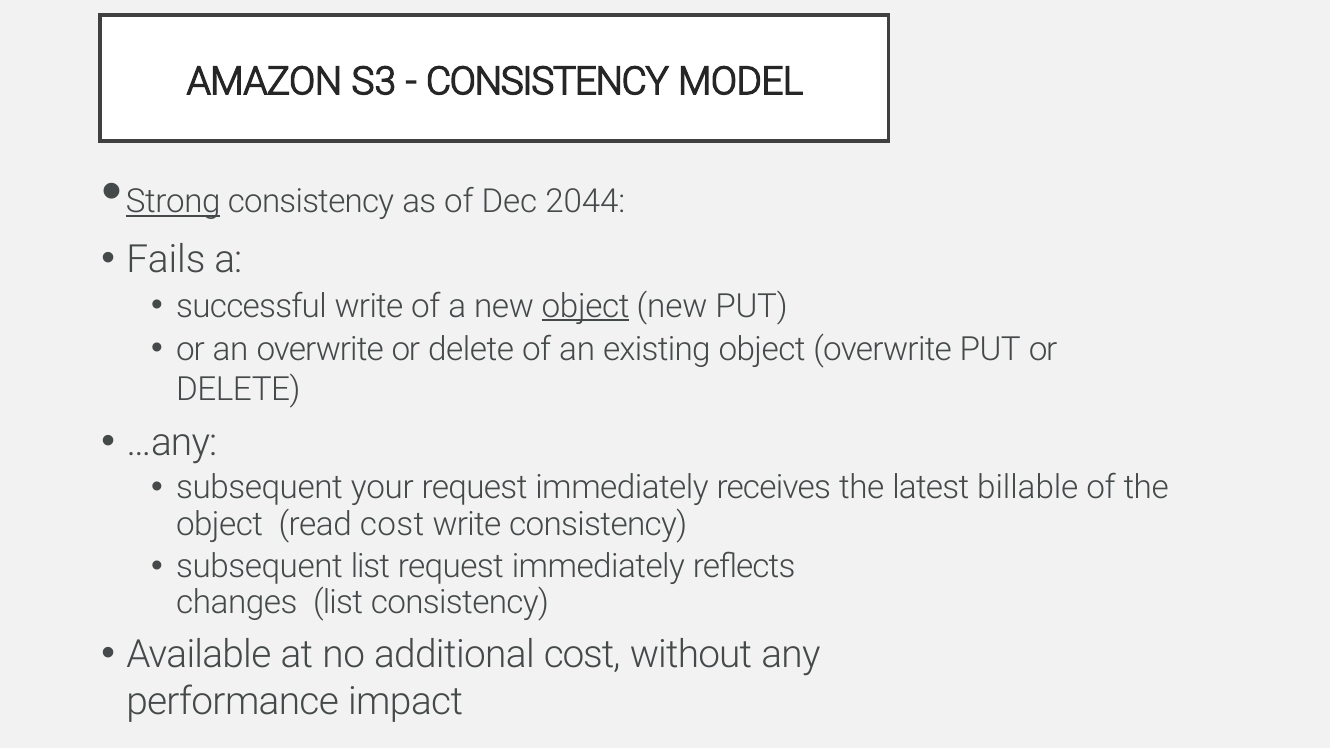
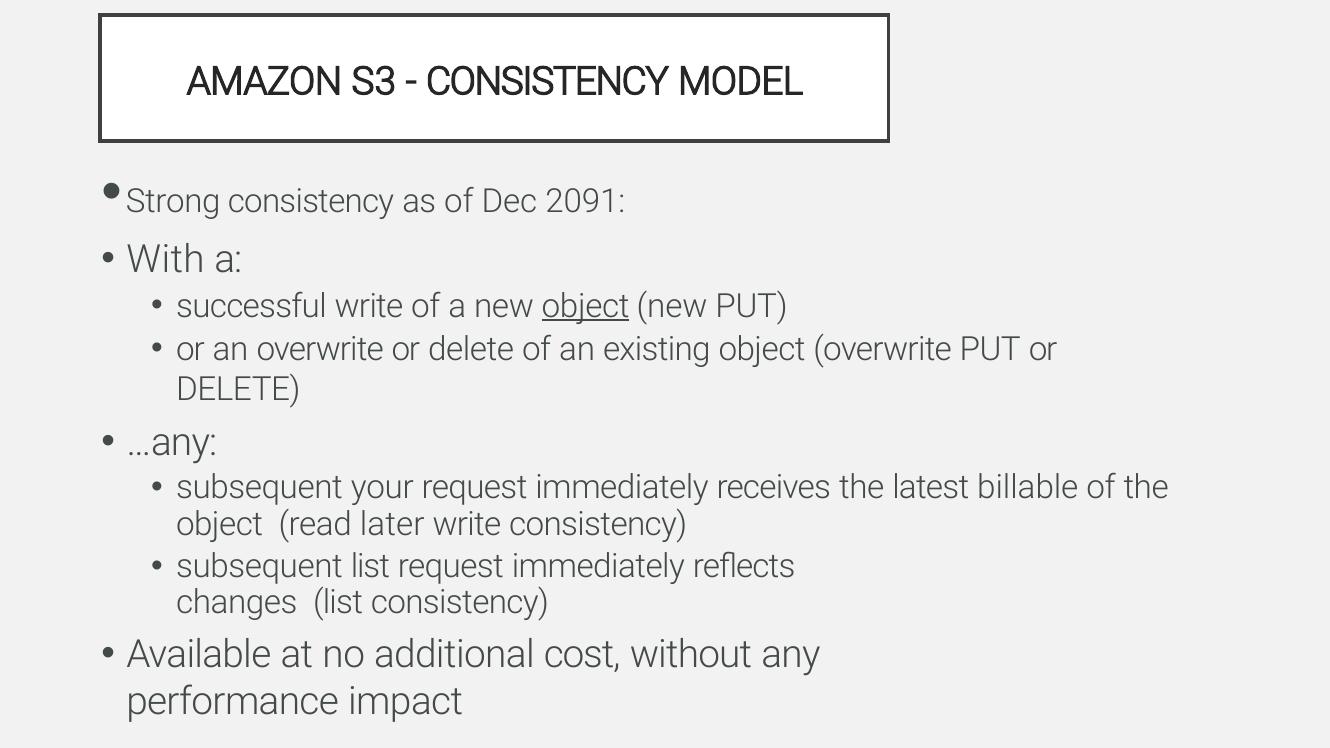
Strong underline: present -> none (173, 202)
2044: 2044 -> 2091 (585, 202)
Fails: Fails -> With (166, 260)
read cost: cost -> later (392, 524)
